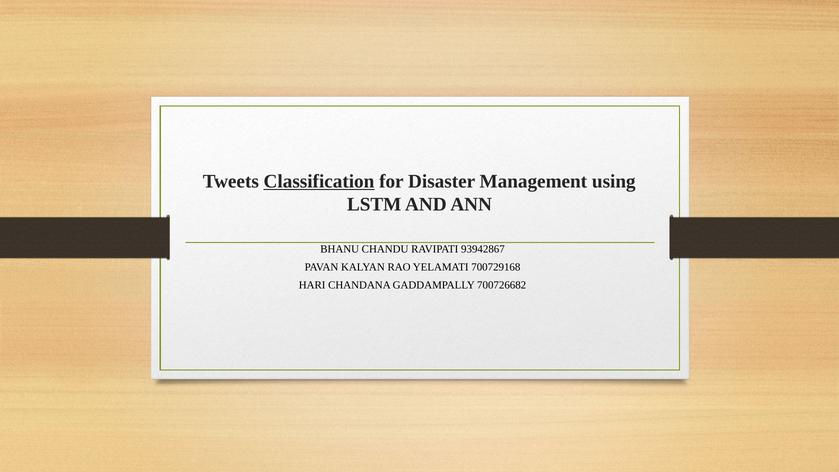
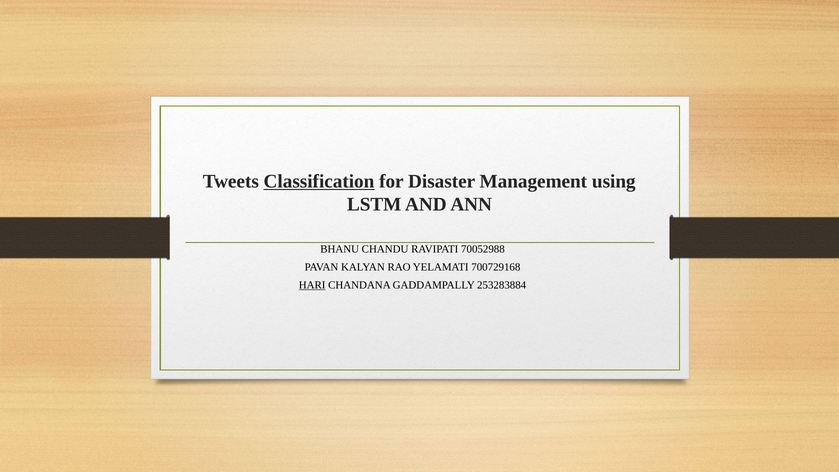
93942867: 93942867 -> 70052988 (483, 249)
HARI underline: none -> present (312, 285)
700726682: 700726682 -> 253283884 (502, 285)
